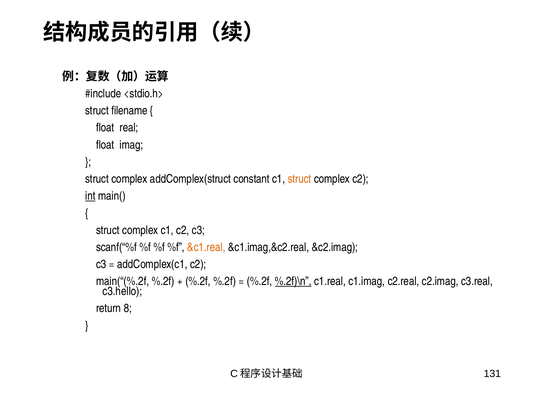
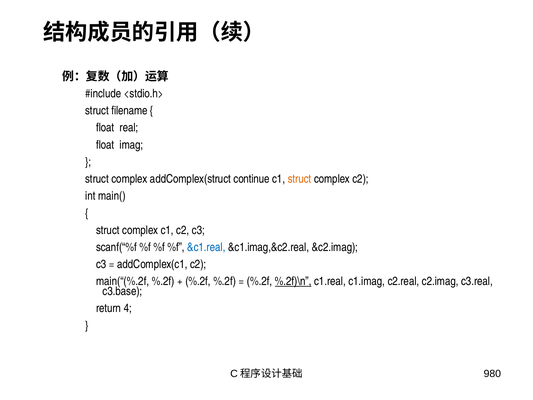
constant: constant -> continue (252, 179)
int underline: present -> none (90, 196)
&c1.real colour: orange -> blue (206, 247)
c3.hello: c3.hello -> c3.base (122, 291)
8: 8 -> 4 (128, 308)
131: 131 -> 980 (492, 374)
